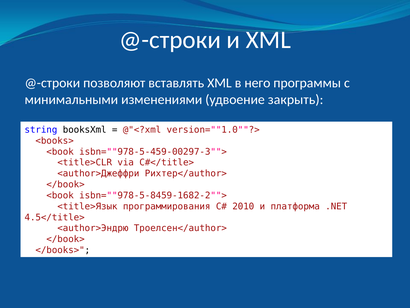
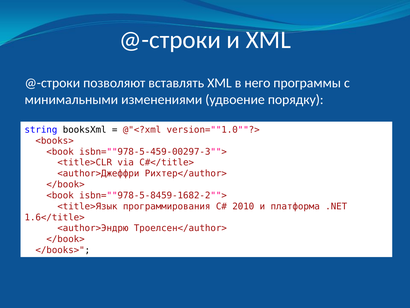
закрыть: закрыть -> порядку (296, 99)
4.5</title>: 4.5</title> -> 1.6</title> (55, 217)
